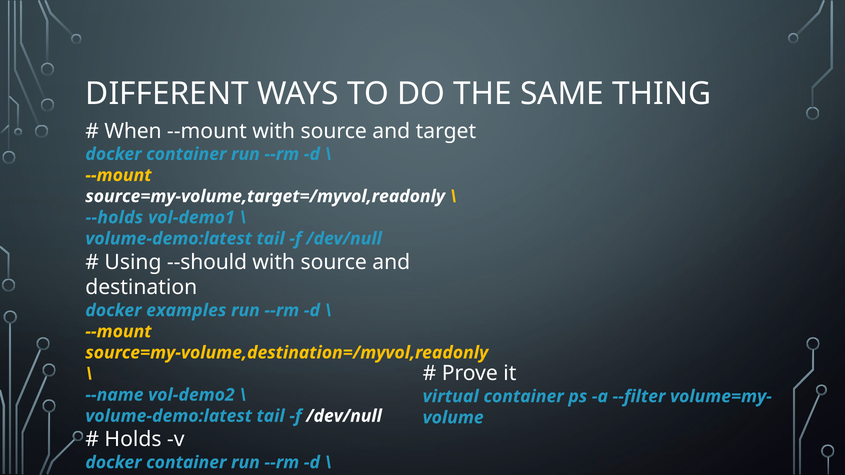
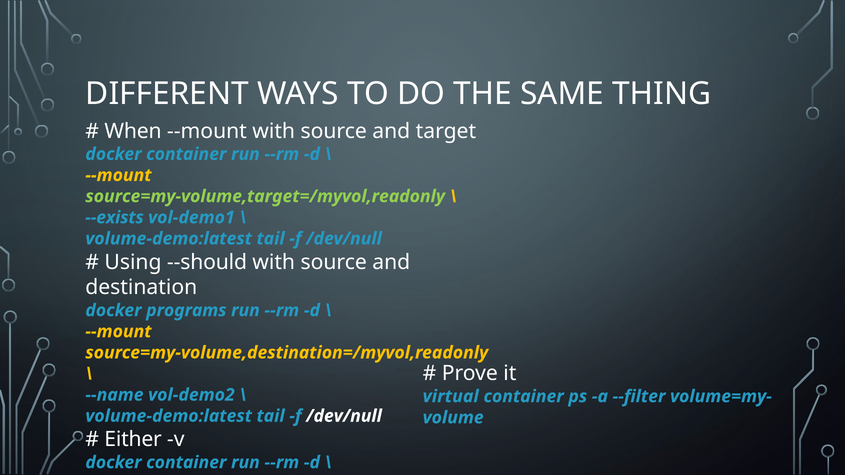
source=my-volume,target=/myvol,readonly colour: white -> light green (265, 196)
--holds: --holds -> --exists (115, 218)
examples: examples -> programs (186, 311)
Holds: Holds -> Either (133, 440)
